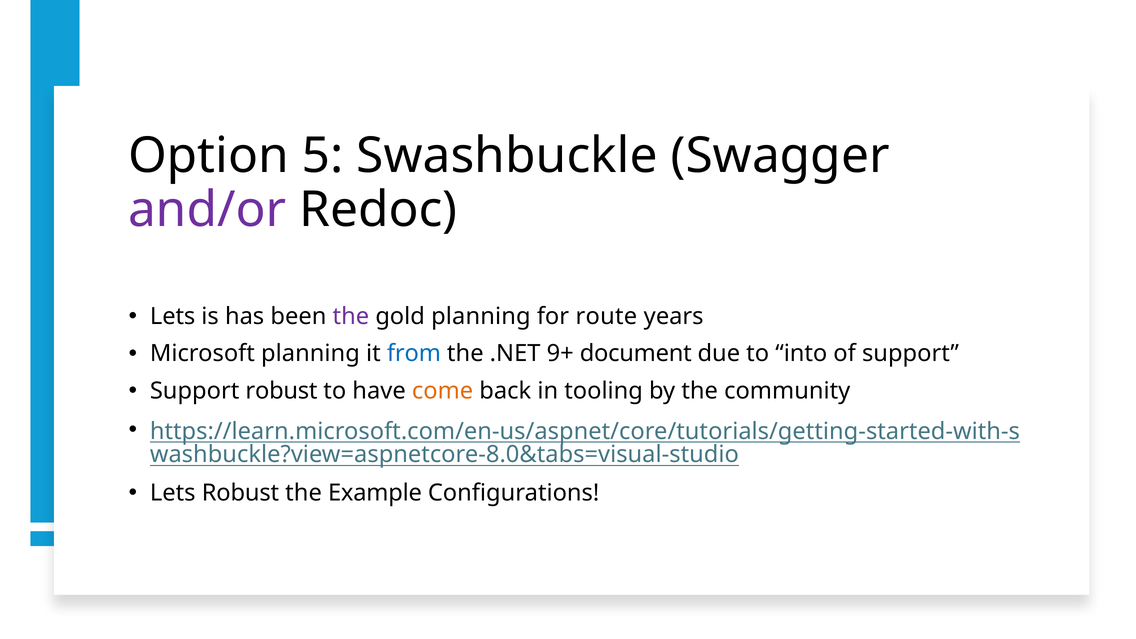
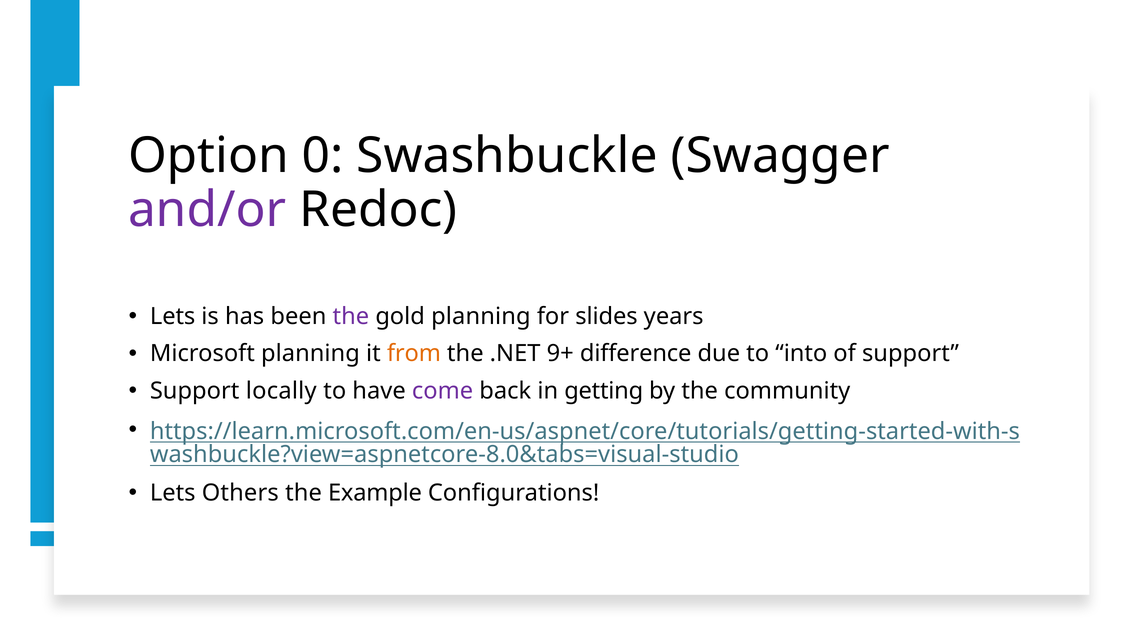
5: 5 -> 0 (323, 156)
route: route -> slides (607, 316)
from colour: blue -> orange (414, 354)
document: document -> difference (636, 354)
Support robust: robust -> locally (281, 391)
come colour: orange -> purple (443, 391)
tooling: tooling -> getting (604, 391)
Lets Robust: Robust -> Others (240, 493)
